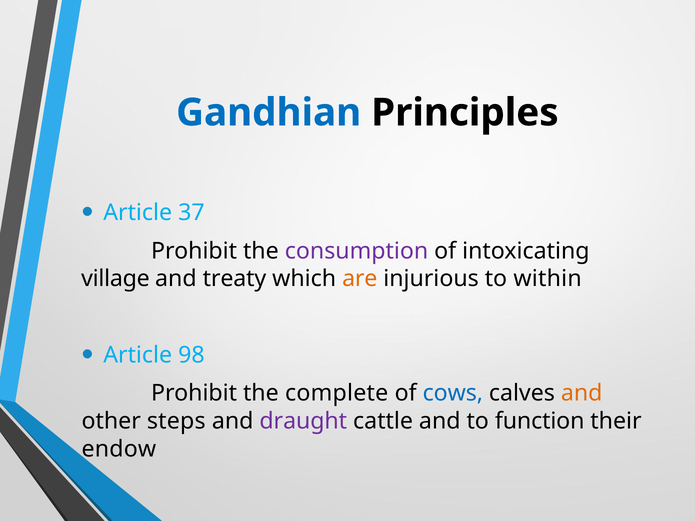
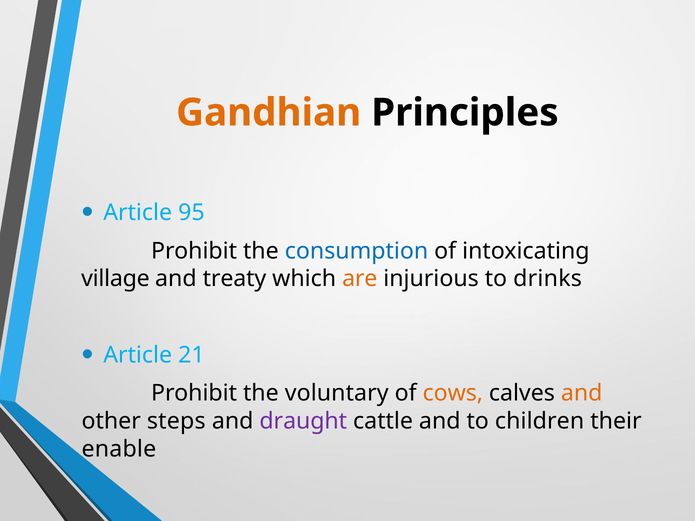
Gandhian colour: blue -> orange (269, 113)
37: 37 -> 95 (191, 213)
consumption colour: purple -> blue (357, 251)
within: within -> drinks (548, 279)
98: 98 -> 21 (191, 355)
complete: complete -> voluntary (337, 394)
cows colour: blue -> orange (453, 394)
function: function -> children (540, 421)
endow: endow -> enable (119, 449)
